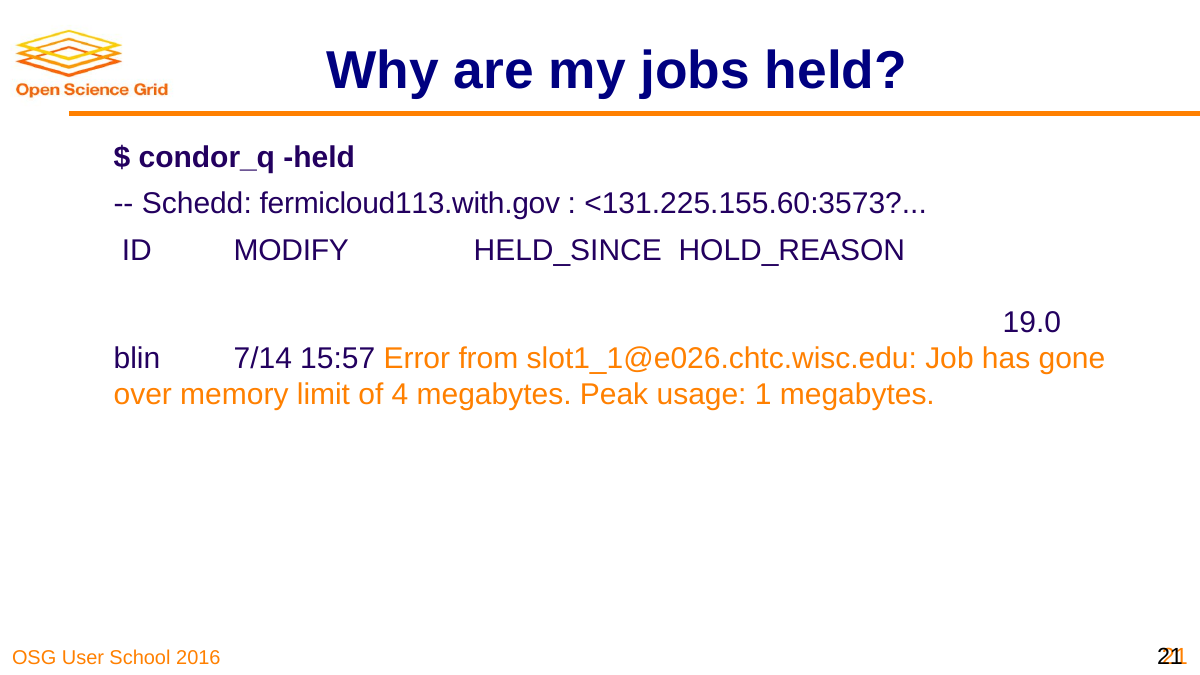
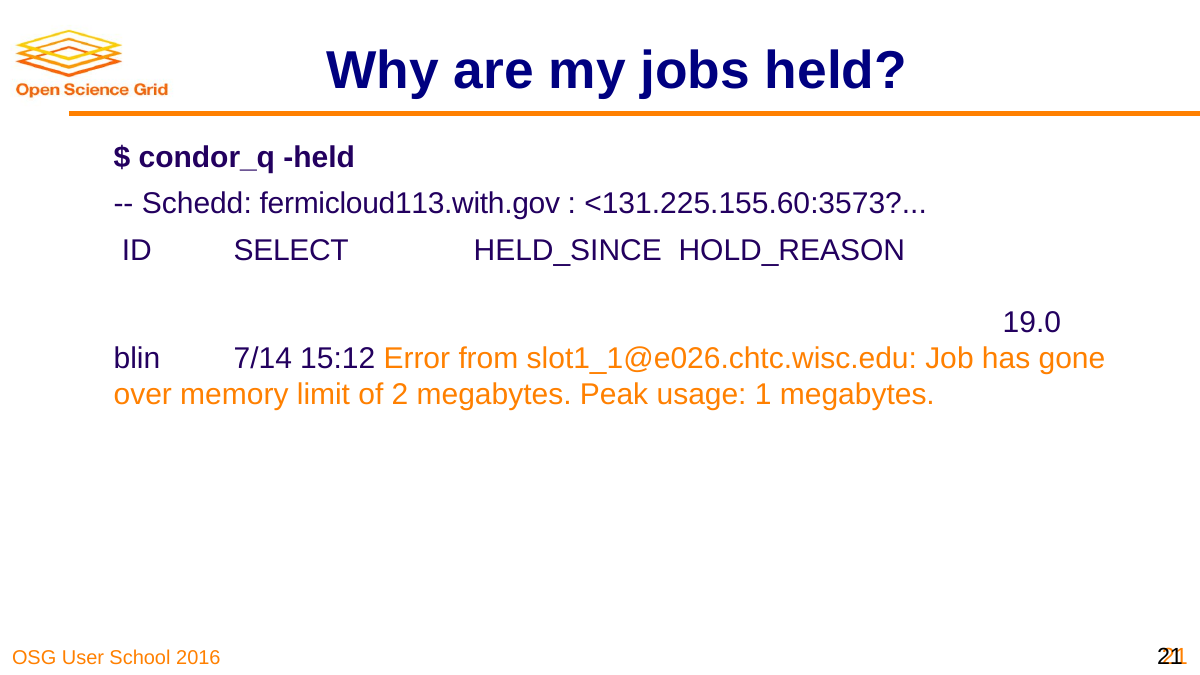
MODIFY: MODIFY -> SELECT (291, 251)
15:57: 15:57 -> 15:12 (338, 359)
4: 4 -> 2 (400, 395)
